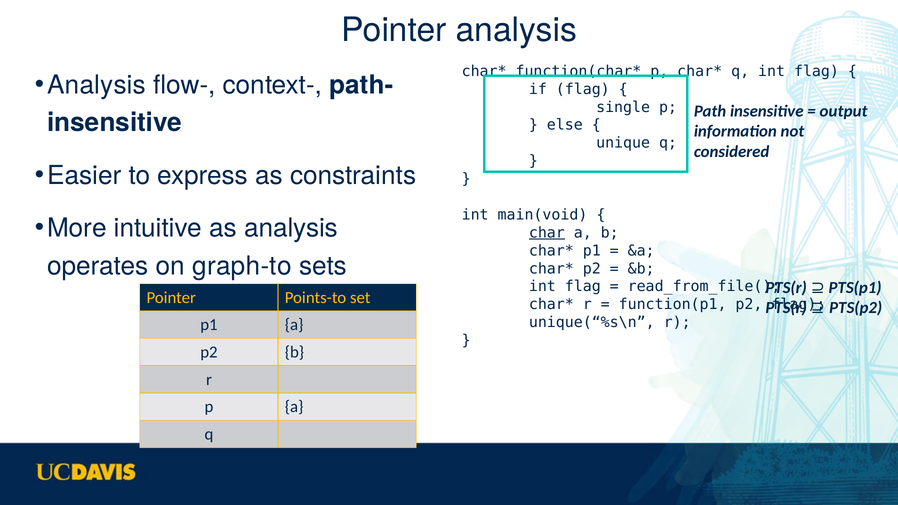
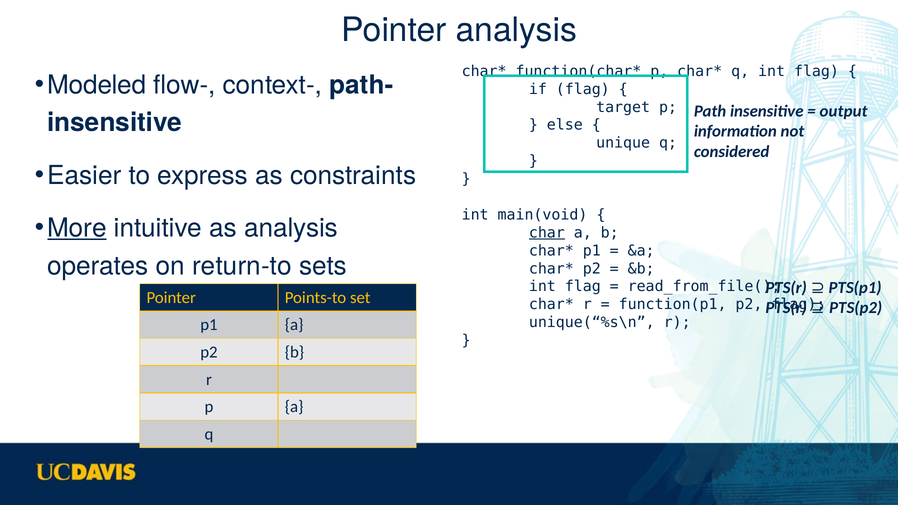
Analysis: Analysis -> Modeled (97, 85)
single: single -> target (623, 107)
More underline: none -> present (77, 228)
graph-to: graph-to -> return-to (242, 266)
